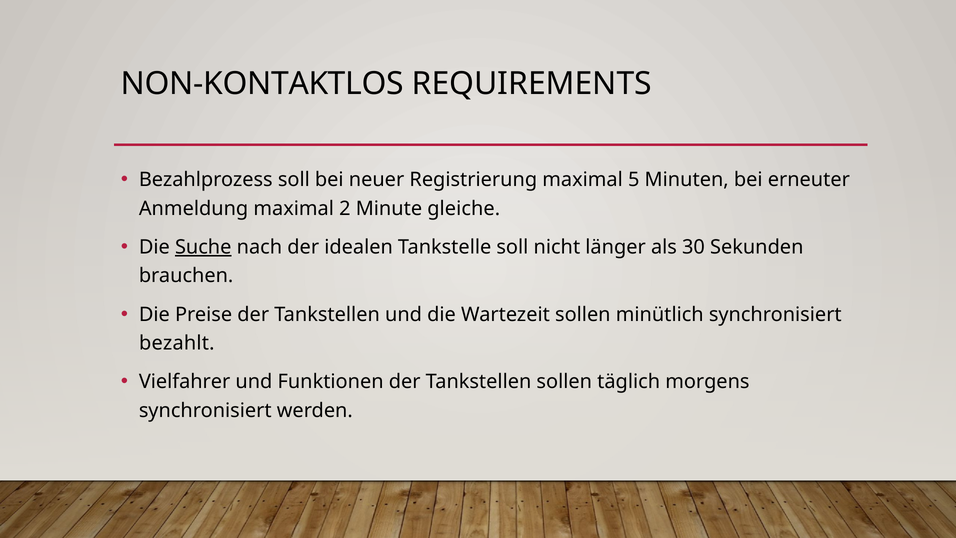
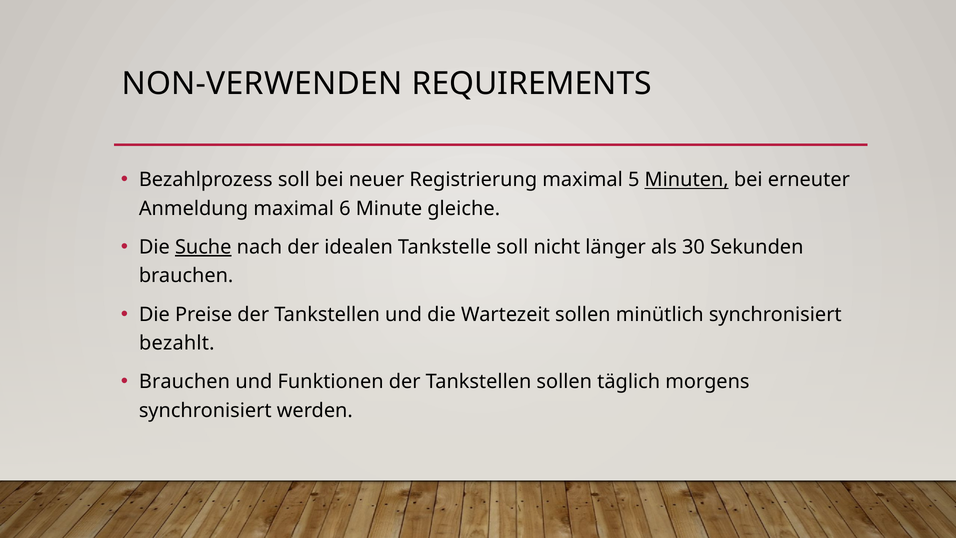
NON-KONTAKTLOS: NON-KONTAKTLOS -> NON-VERWENDEN (262, 84)
Minuten underline: none -> present (687, 180)
2: 2 -> 6 (345, 208)
Vielfahrer: Vielfahrer -> Brauchen (184, 382)
